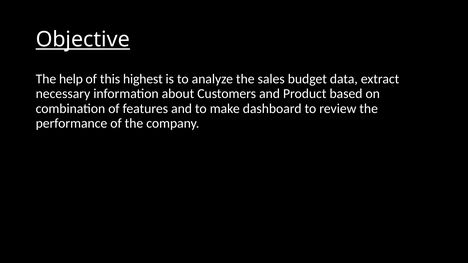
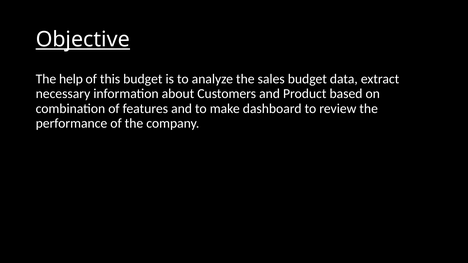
this highest: highest -> budget (143, 79)
